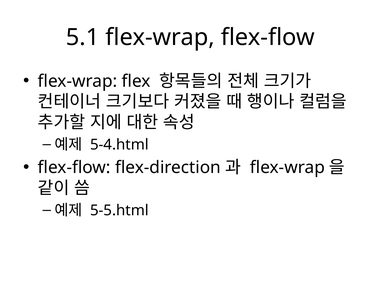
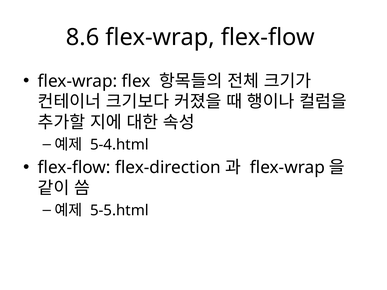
5.1: 5.1 -> 8.6 (83, 37)
